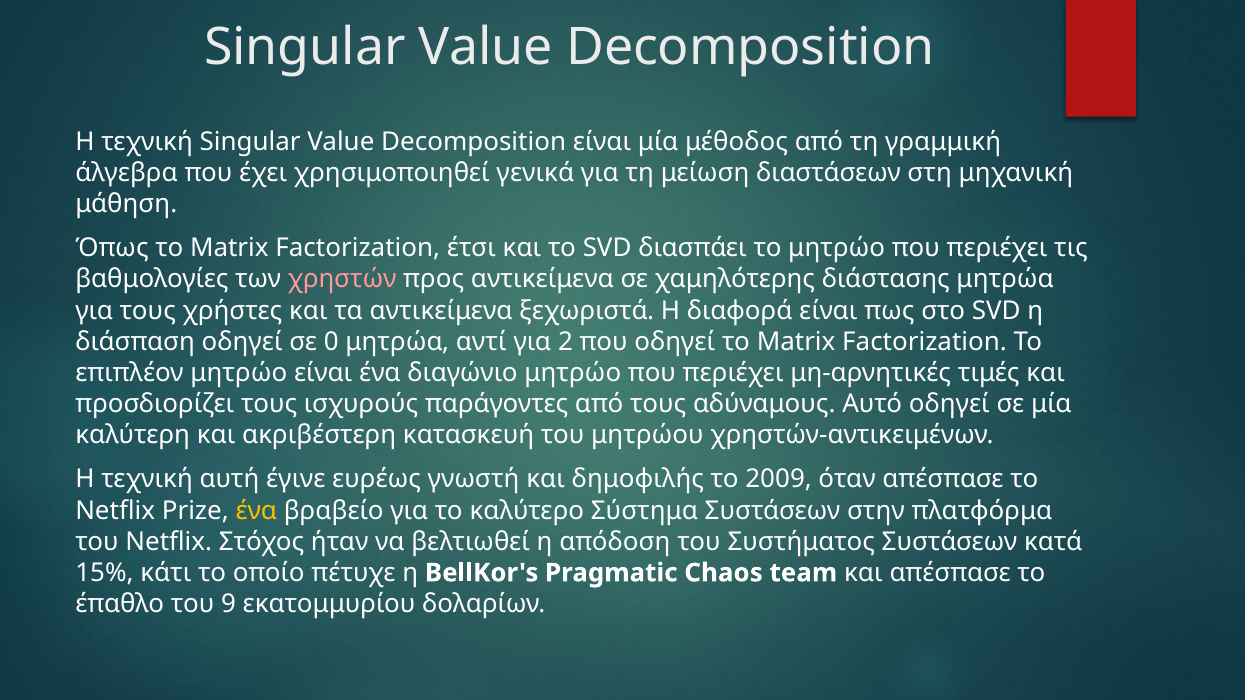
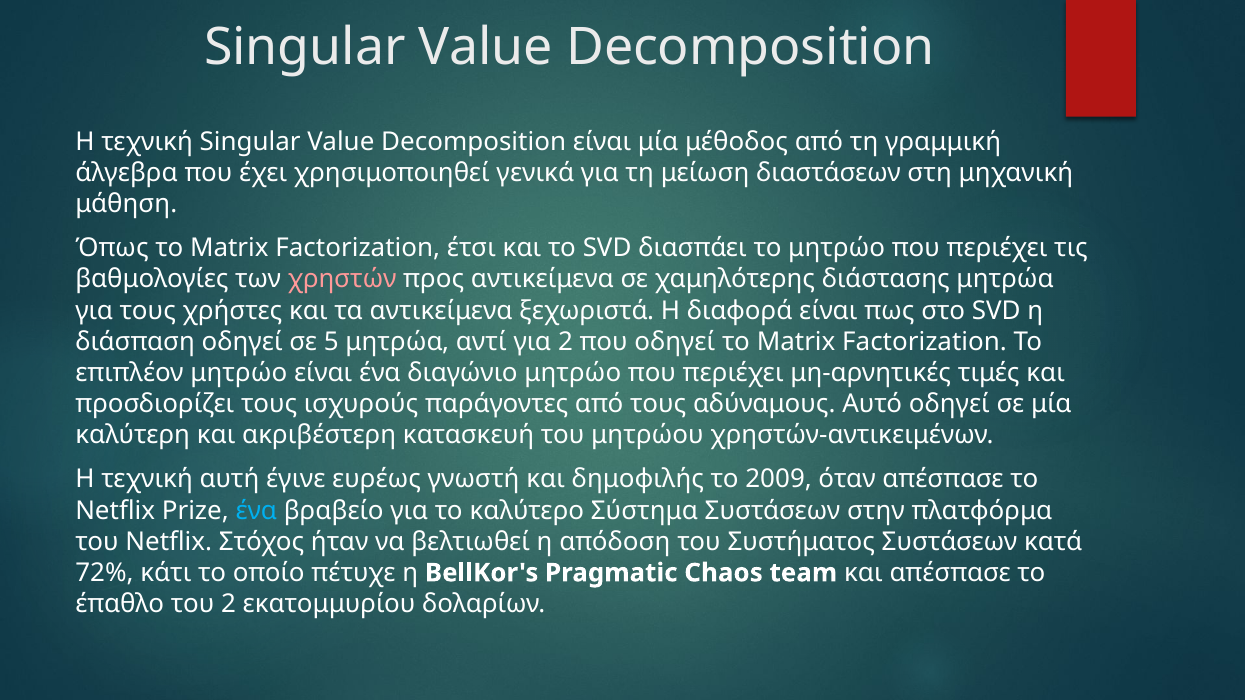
0: 0 -> 5 (331, 342)
ένα colour: yellow -> light blue (256, 511)
15%: 15% -> 72% (104, 573)
του 9: 9 -> 2 (228, 604)
